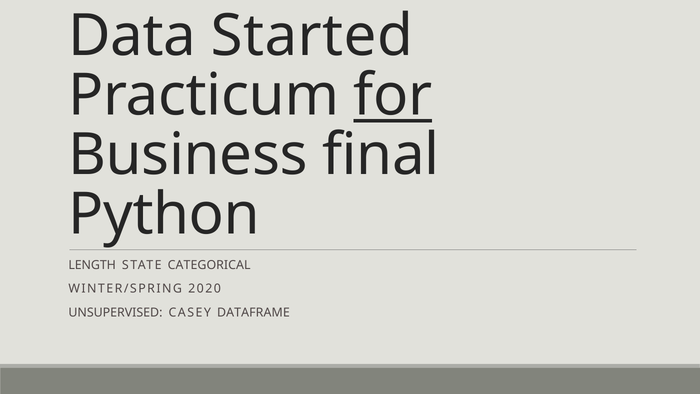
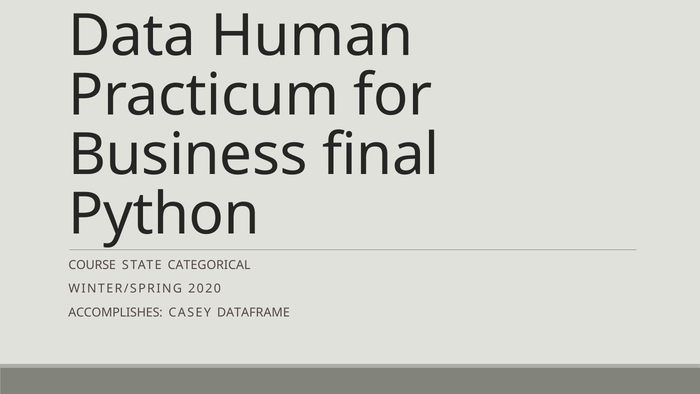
Started: Started -> Human (312, 36)
for underline: present -> none (393, 96)
LENGTH: LENGTH -> COURSE (92, 265)
UNSUPERVISED: UNSUPERVISED -> ACCOMPLISHES (115, 312)
